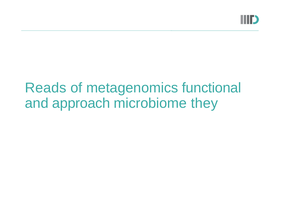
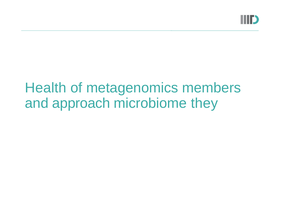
Reads: Reads -> Health (46, 88)
functional: functional -> members (212, 88)
